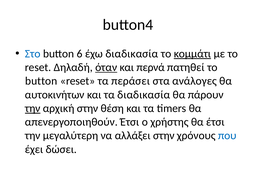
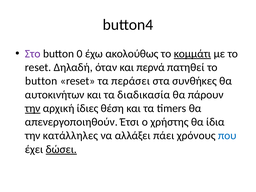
Στο colour: blue -> purple (33, 54)
6: 6 -> 0 (80, 54)
έχω διαδικασία: διαδικασία -> ακολούθως (132, 54)
όταν underline: present -> none (106, 67)
ανάλογες: ανάλογες -> συνθήκες (195, 81)
αρχική στην: στην -> ίδιες (88, 108)
θα έτσι: έτσι -> ίδια (215, 122)
μεγαλύτερη: μεγαλύτερη -> κατάλληλες (70, 136)
αλλάξει στην: στην -> πάει (164, 136)
δώσει underline: none -> present (61, 149)
